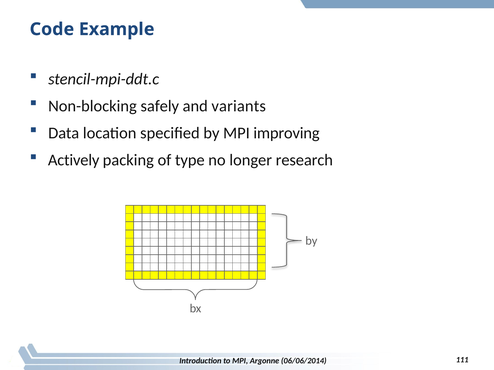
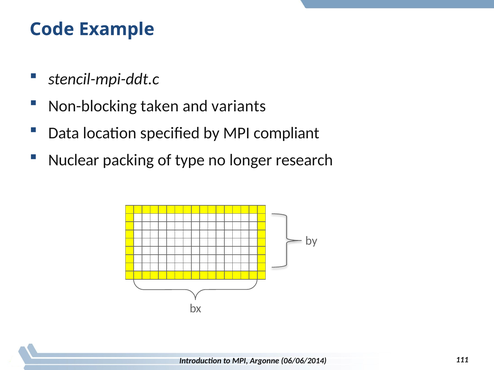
safely: safely -> taken (160, 106)
improving: improving -> compliant (286, 133)
Actively: Actively -> Nuclear (74, 160)
